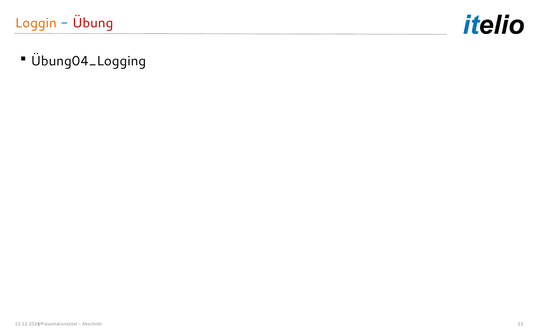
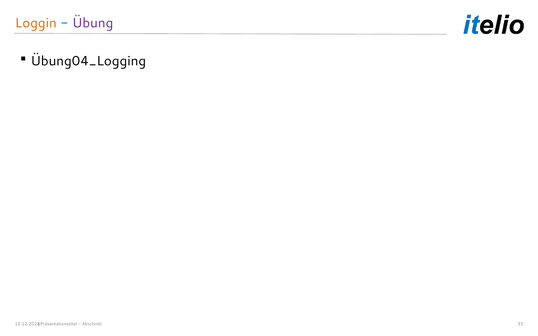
Übung colour: red -> purple (93, 23)
